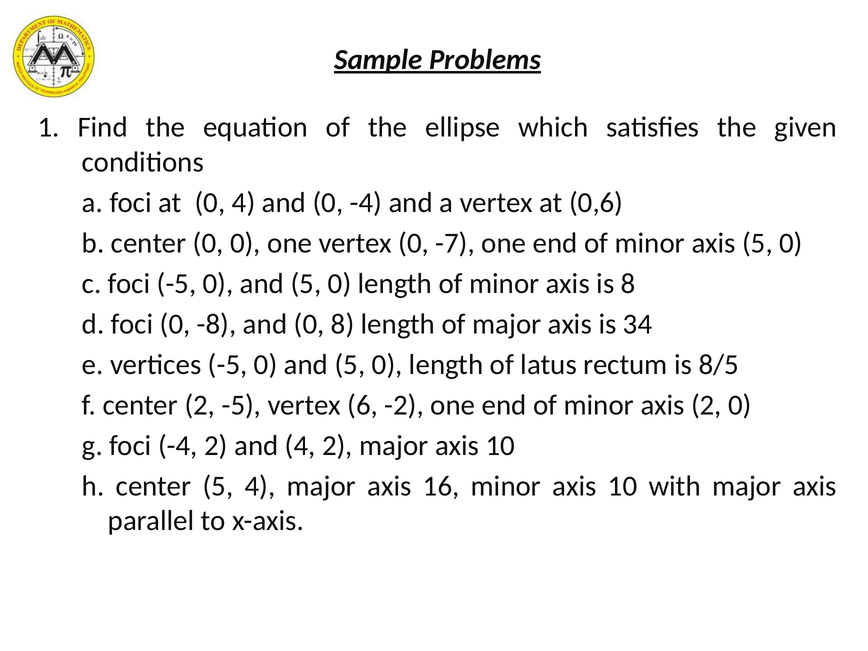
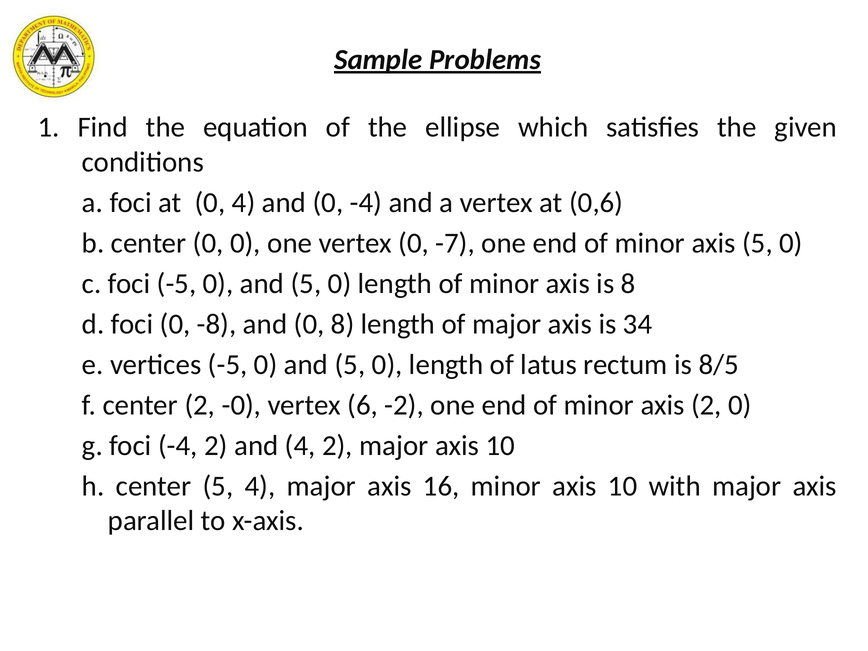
2 -5: -5 -> -0 (241, 405)
